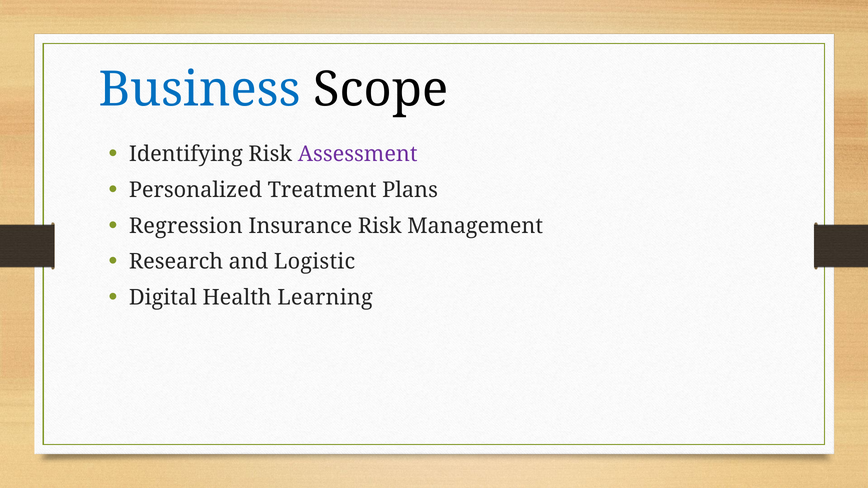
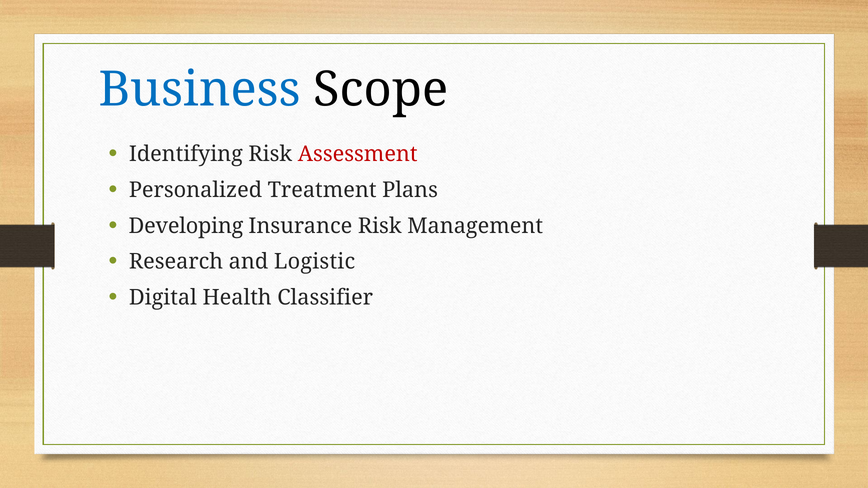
Assessment colour: purple -> red (358, 154)
Regression: Regression -> Developing (186, 226)
Learning: Learning -> Classifier (325, 298)
